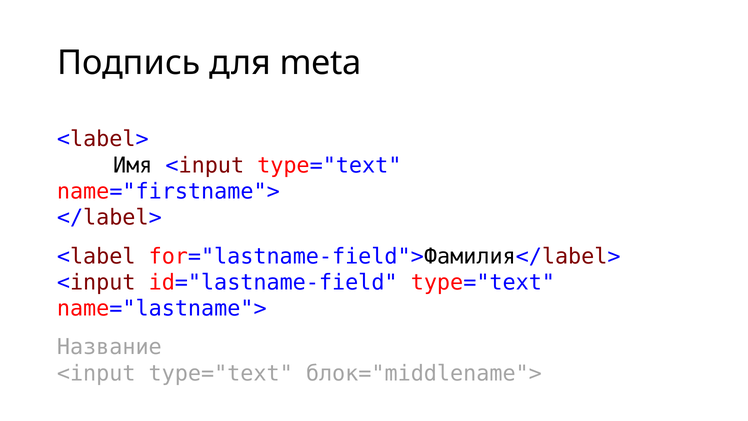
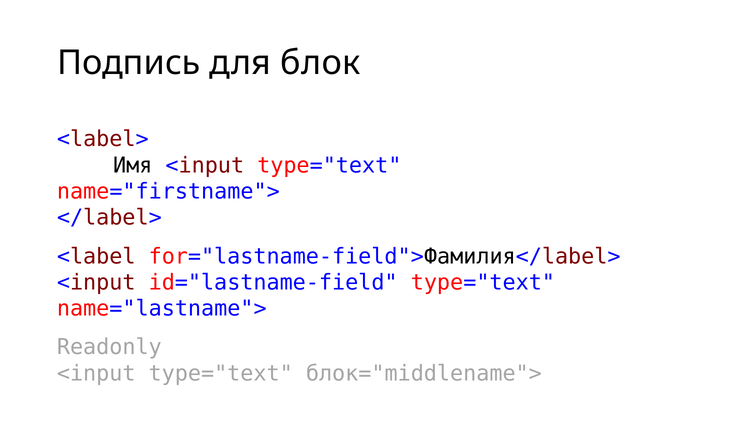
meta: meta -> блок (320, 63)
Название: Название -> Readonly (109, 347)
